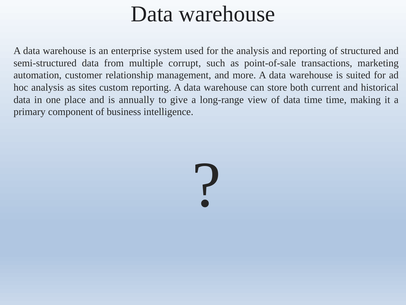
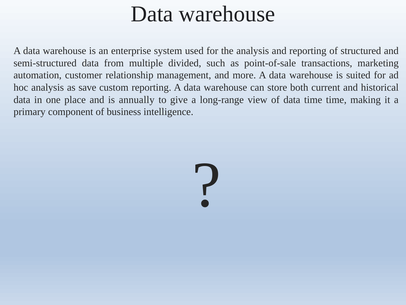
corrupt: corrupt -> divided (185, 63)
sites: sites -> save (87, 87)
